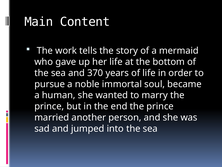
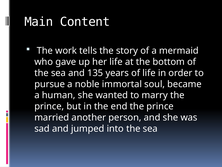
370: 370 -> 135 (95, 73)
